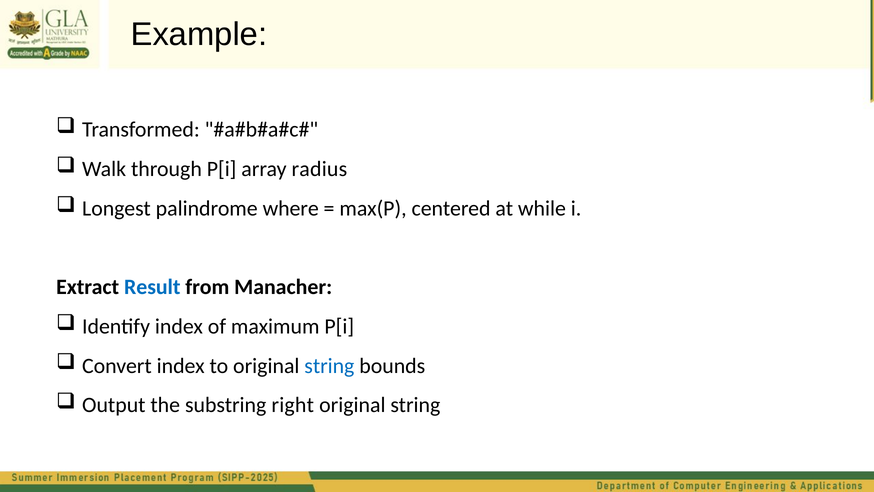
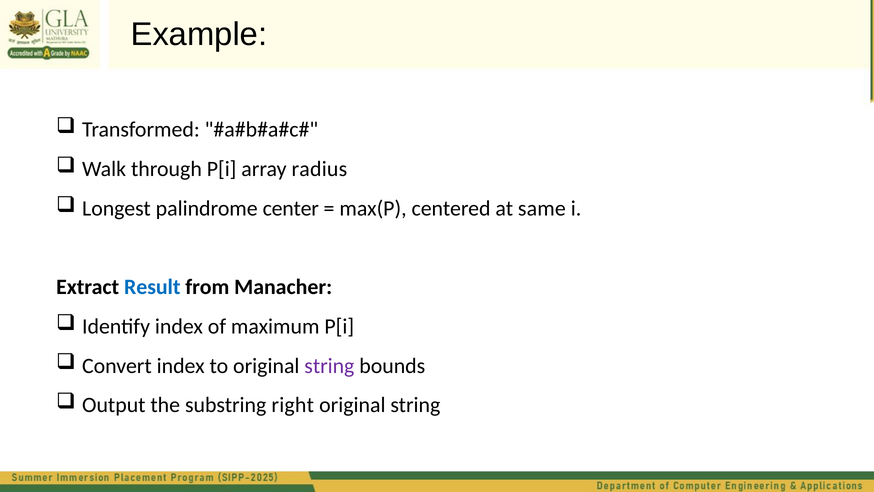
where: where -> center (291, 208)
while: while -> same (542, 208)
string colour: blue -> purple (329, 366)
